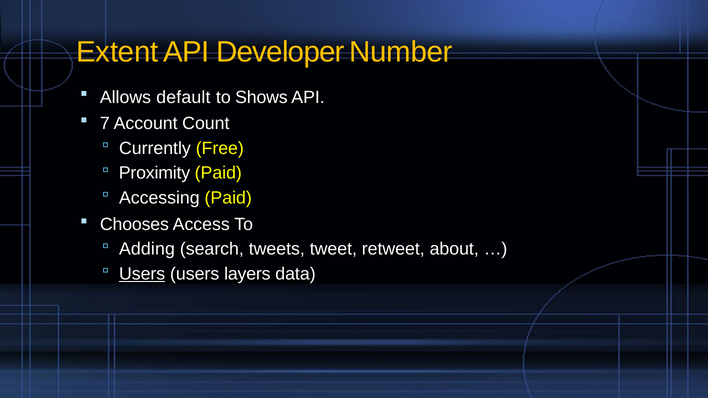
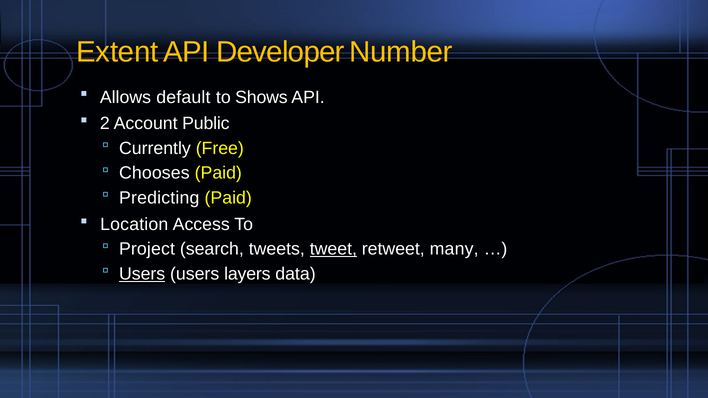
7: 7 -> 2 (105, 124)
Count: Count -> Public (206, 124)
Proximity: Proximity -> Chooses (154, 173)
Accessing: Accessing -> Predicting (159, 198)
Chooses: Chooses -> Location (134, 224)
Adding: Adding -> Project (147, 249)
tweet underline: none -> present (333, 249)
about: about -> many (454, 249)
